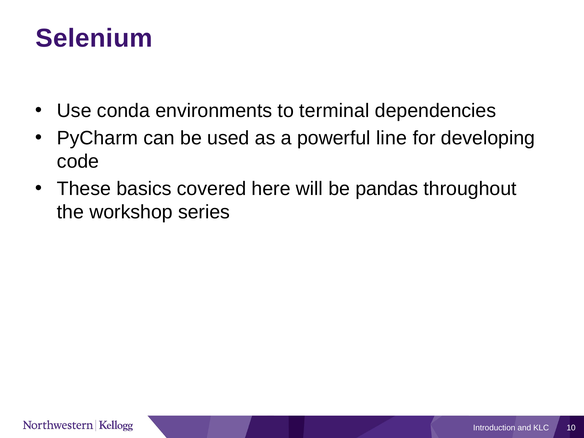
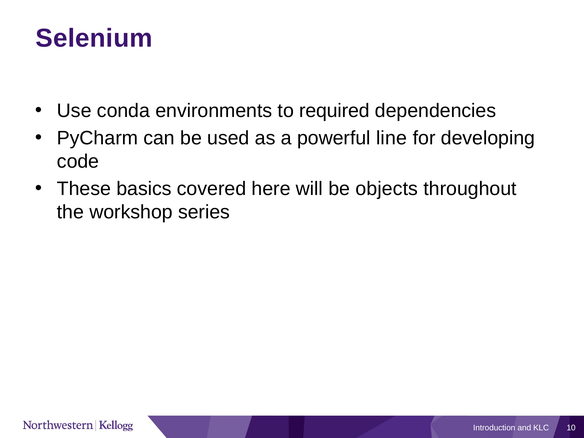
terminal: terminal -> required (334, 111)
pandas: pandas -> objects (387, 189)
